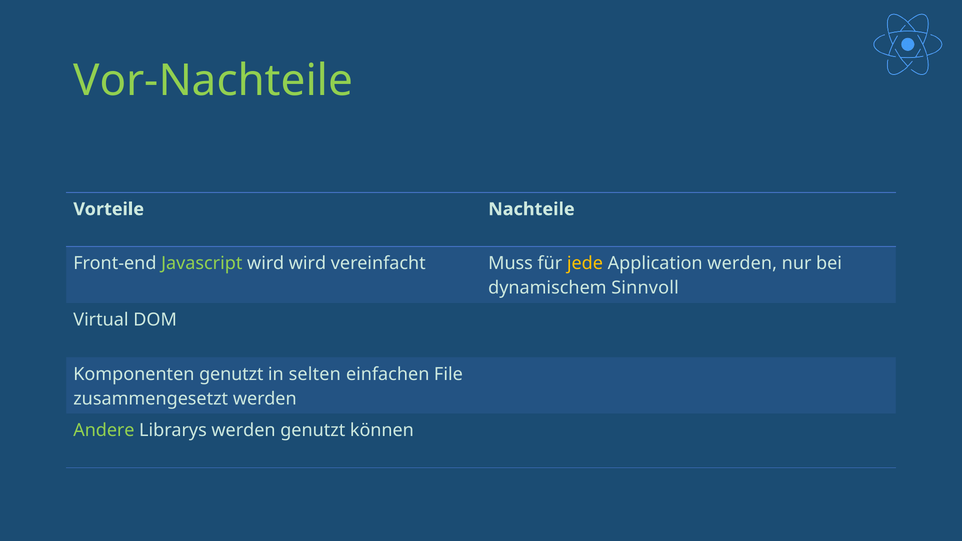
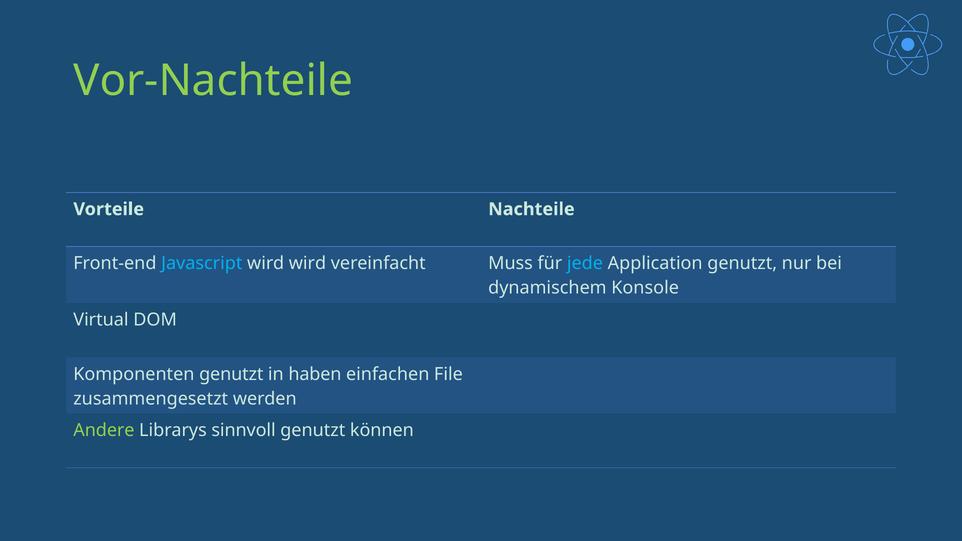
Javascript colour: light green -> light blue (202, 264)
jede colour: yellow -> light blue (585, 264)
Application werden: werden -> genutzt (742, 264)
Sinnvoll: Sinnvoll -> Konsole (645, 288)
selten: selten -> haben (315, 374)
Librarys werden: werden -> sinnvoll (244, 430)
